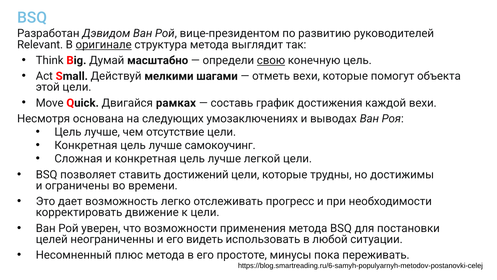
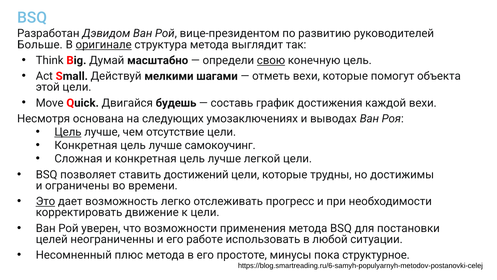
Relevant: Relevant -> Больше (40, 45)
рамках: рамках -> будешь (176, 103)
Цель underline: none -> present (68, 132)
Это underline: none -> present (46, 201)
видеть: видеть -> работе (205, 239)
переживать: переживать -> структурное (376, 255)
